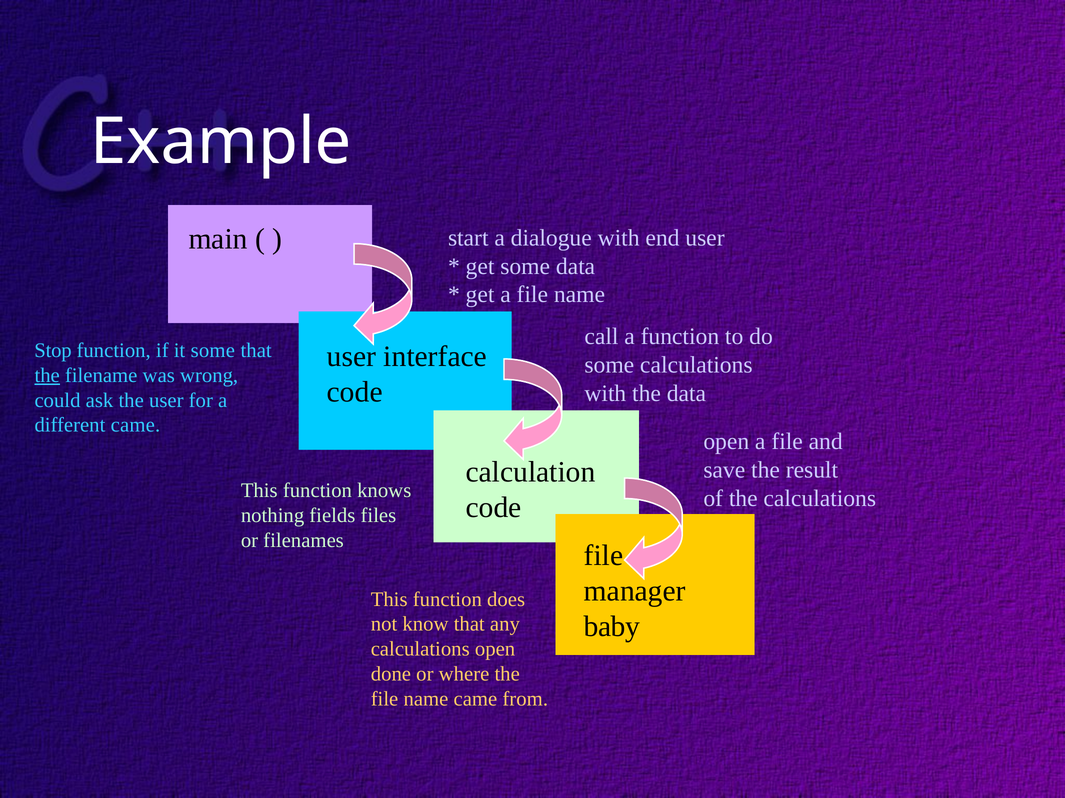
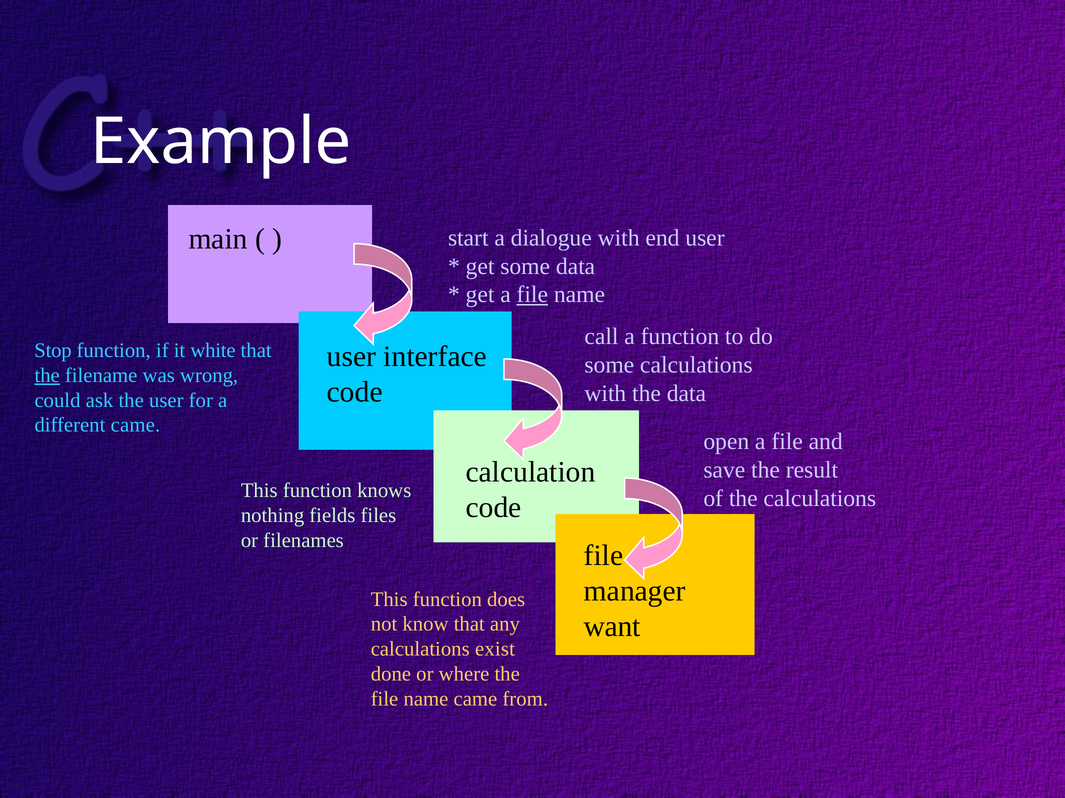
file underline: none -> present (532, 295)
it some: some -> white (213, 351)
baby: baby -> want (612, 627)
calculations open: open -> exist (495, 650)
